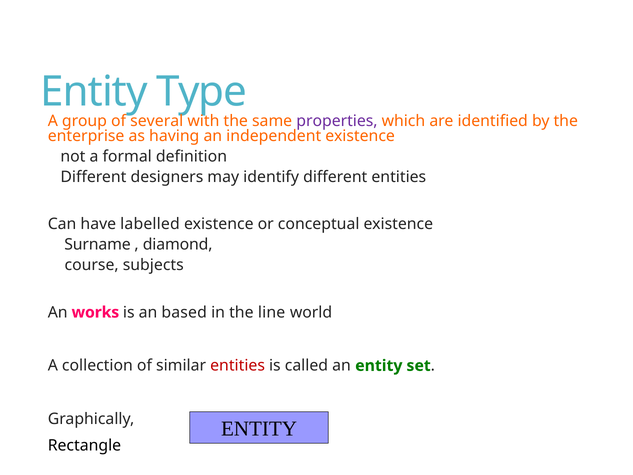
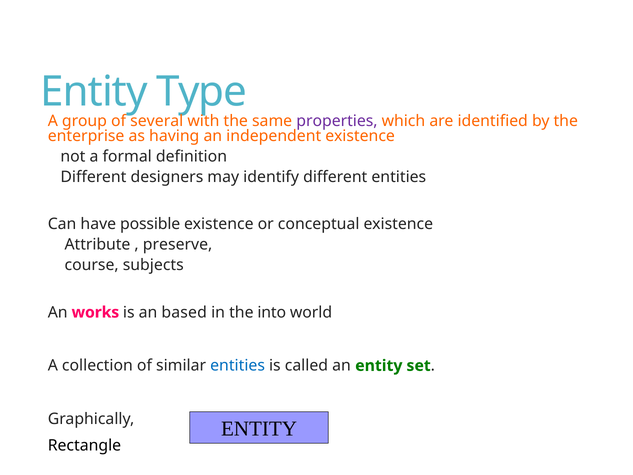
labelled: labelled -> possible (150, 224)
Surname: Surname -> Attribute (97, 245)
diamond: diamond -> preserve (178, 245)
line: line -> into (272, 312)
entities colour: red -> blue (238, 365)
